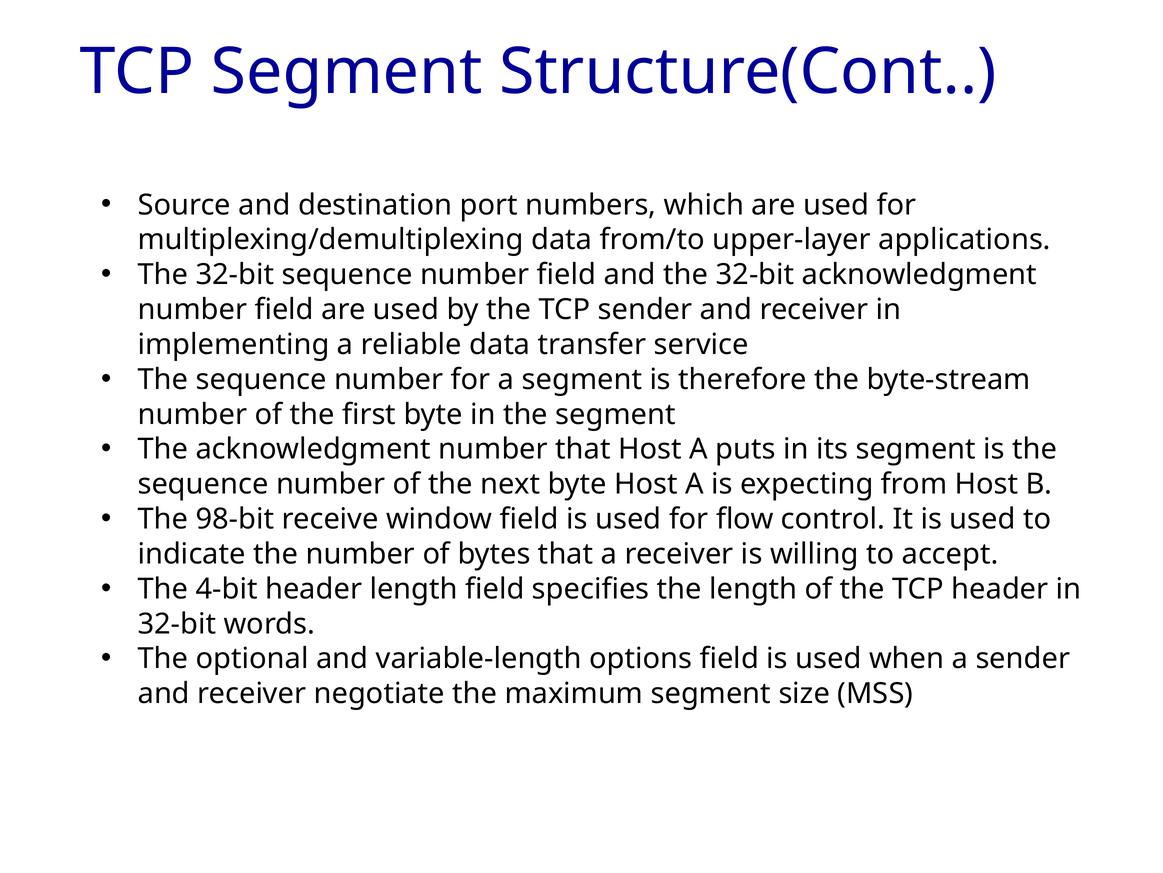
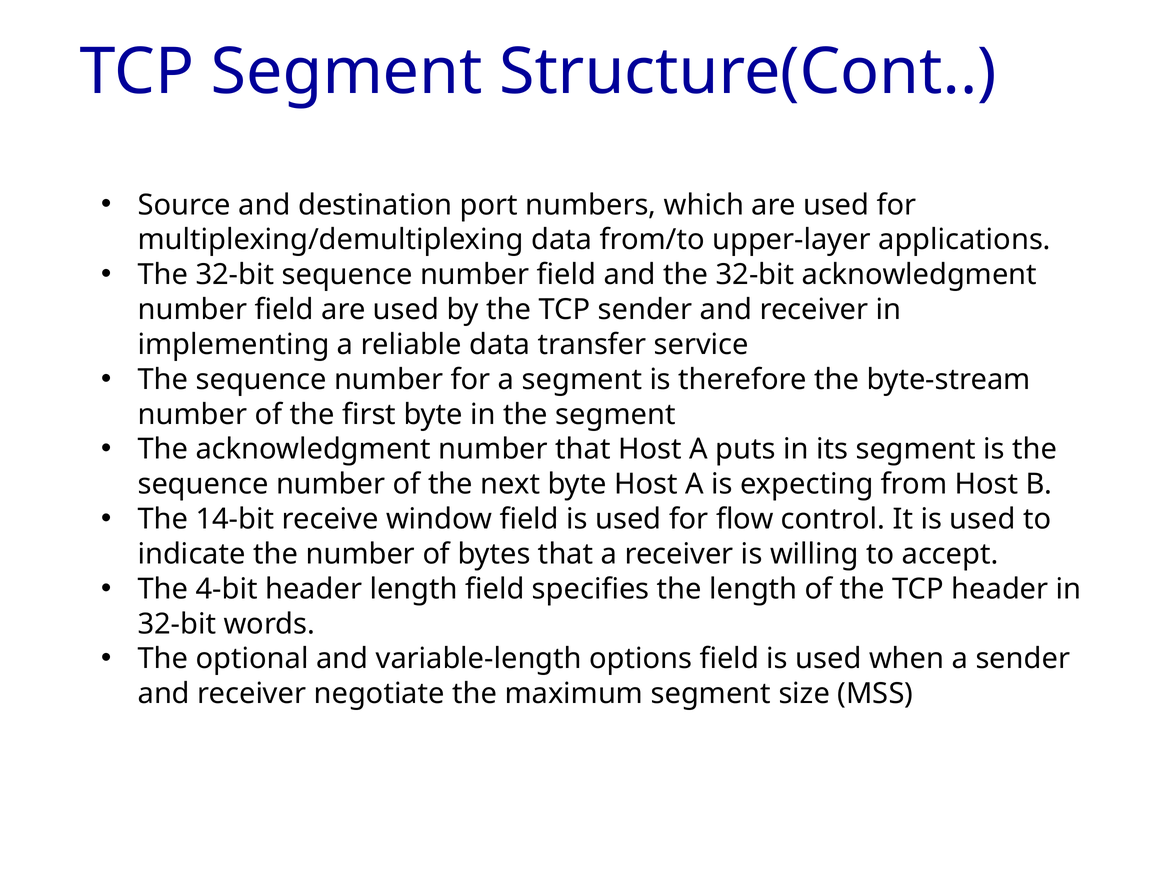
98-bit: 98-bit -> 14-bit (235, 519)
